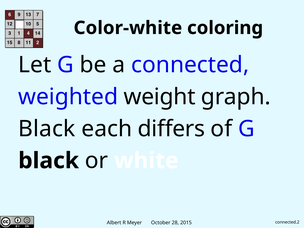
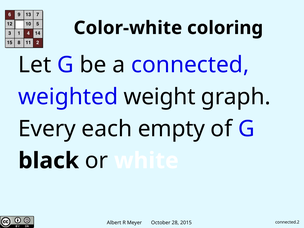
Black: Black -> Every (47, 129)
differs: differs -> empty (171, 129)
